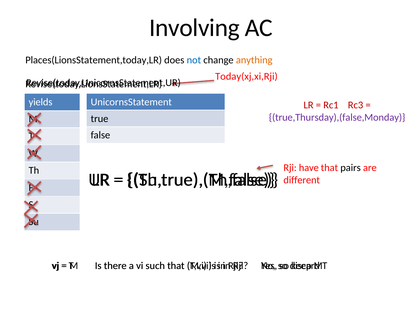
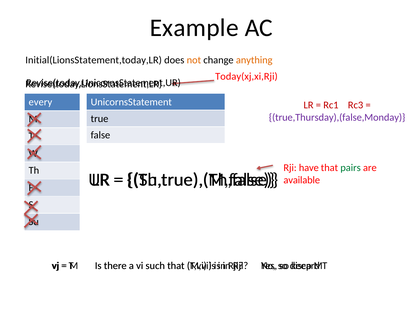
Involving: Involving -> Example (194, 28)
Places(LionsStatement,today,LR: Places(LionsStatement,today,LR -> Initial(LionsStatement,today,LR (94, 60)
not colour: blue -> orange (194, 60)
yields: yields -> every (40, 102)
pairs colour: black -> green (351, 168)
different: different -> available (302, 180)
